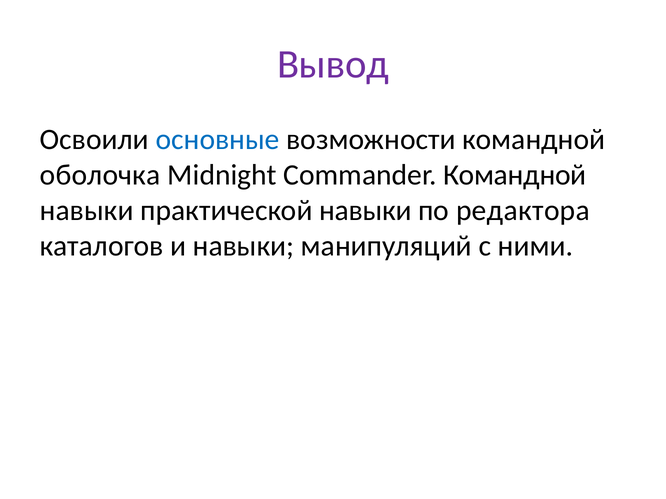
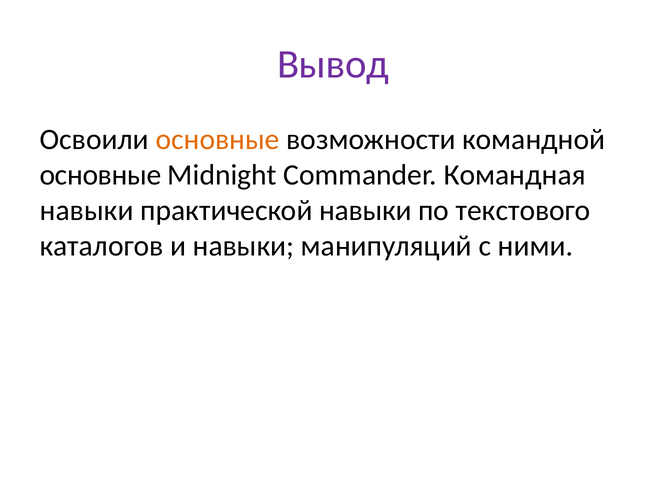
основные colour: blue -> orange (218, 140)
оболочка: оболочка -> основные (100, 175)
Commander Командной: Командной -> Командная (515, 175)
редактора: редактора -> текстового (523, 211)
